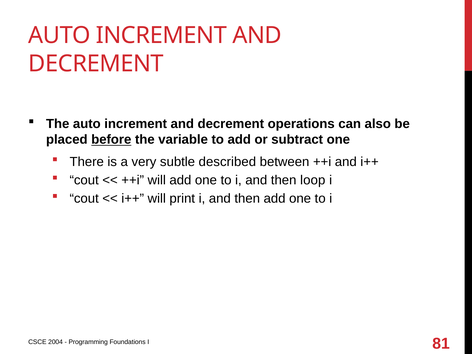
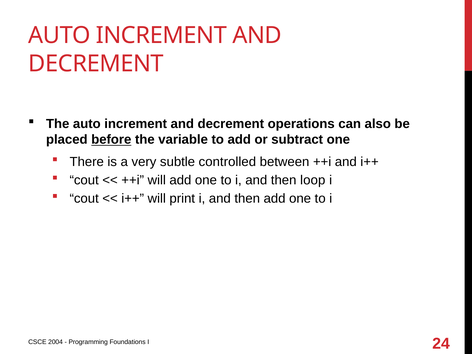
described: described -> controlled (227, 162)
81: 81 -> 24 (441, 344)
